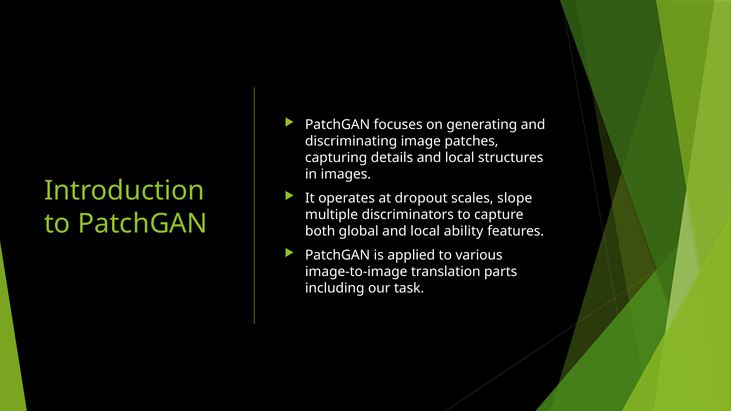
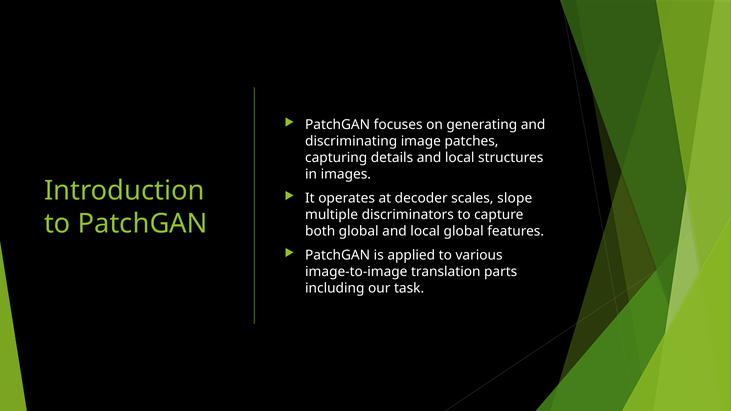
dropout: dropout -> decoder (421, 198)
local ability: ability -> global (464, 231)
